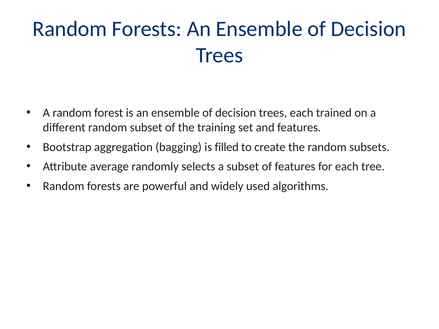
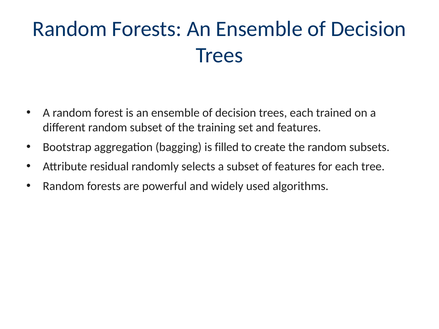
average: average -> residual (109, 167)
